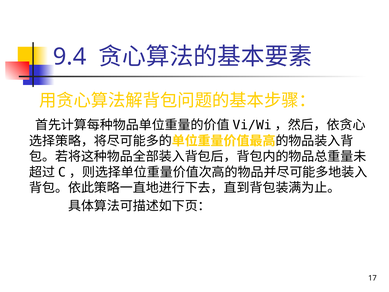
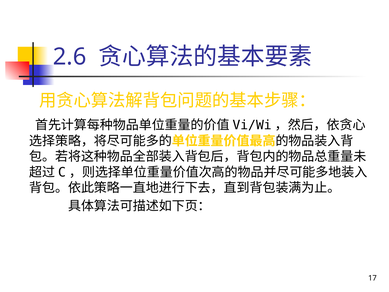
9.4: 9.4 -> 2.6 (70, 57)
